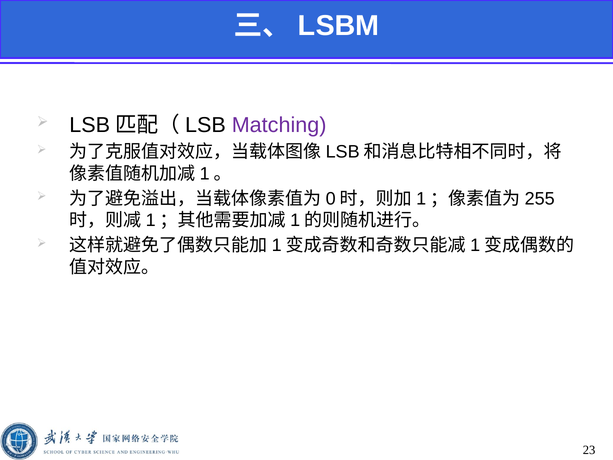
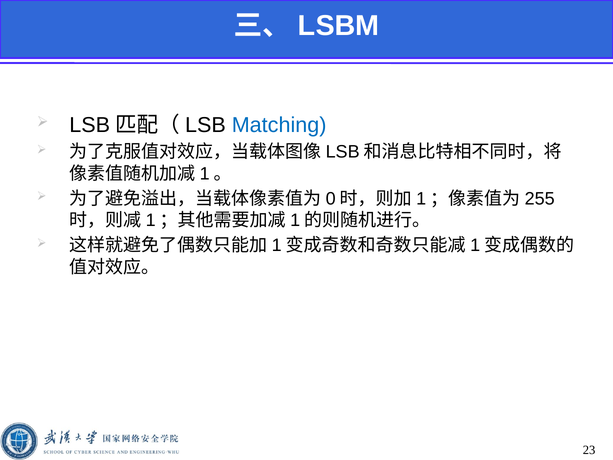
Matching colour: purple -> blue (279, 125)
